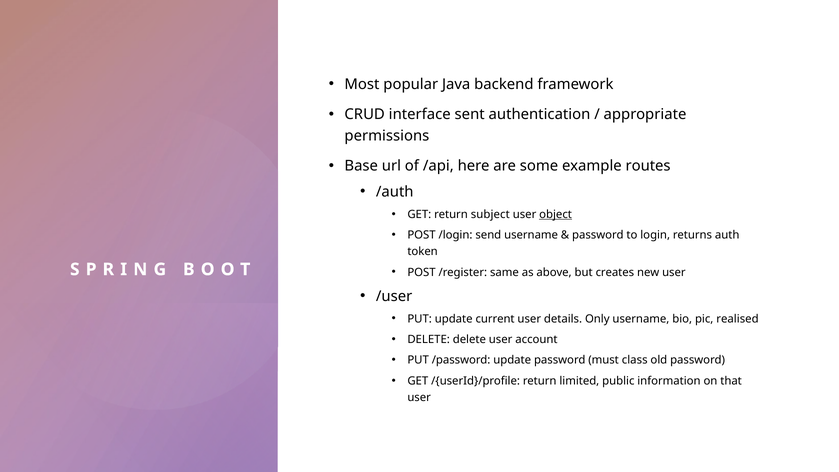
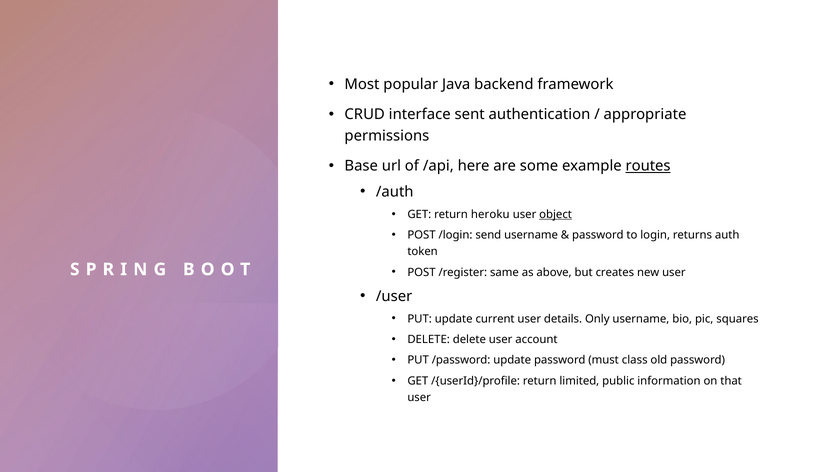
routes underline: none -> present (648, 166)
subject: subject -> heroku (490, 214)
realised: realised -> squares (738, 319)
